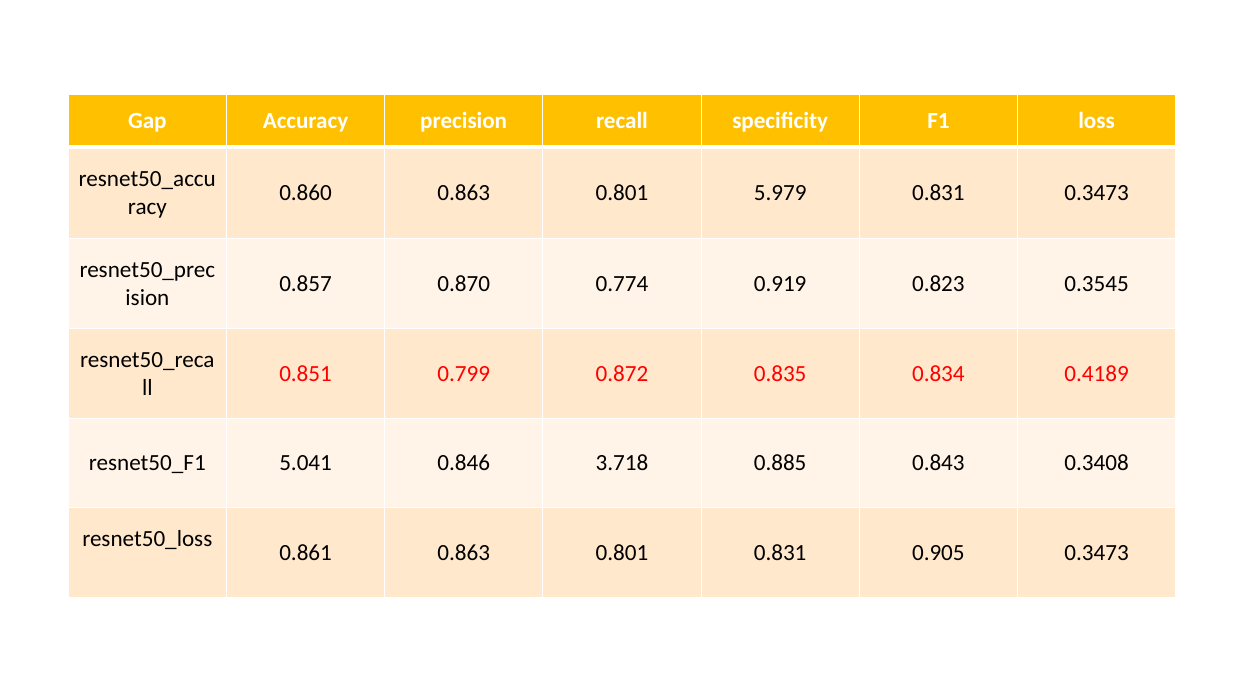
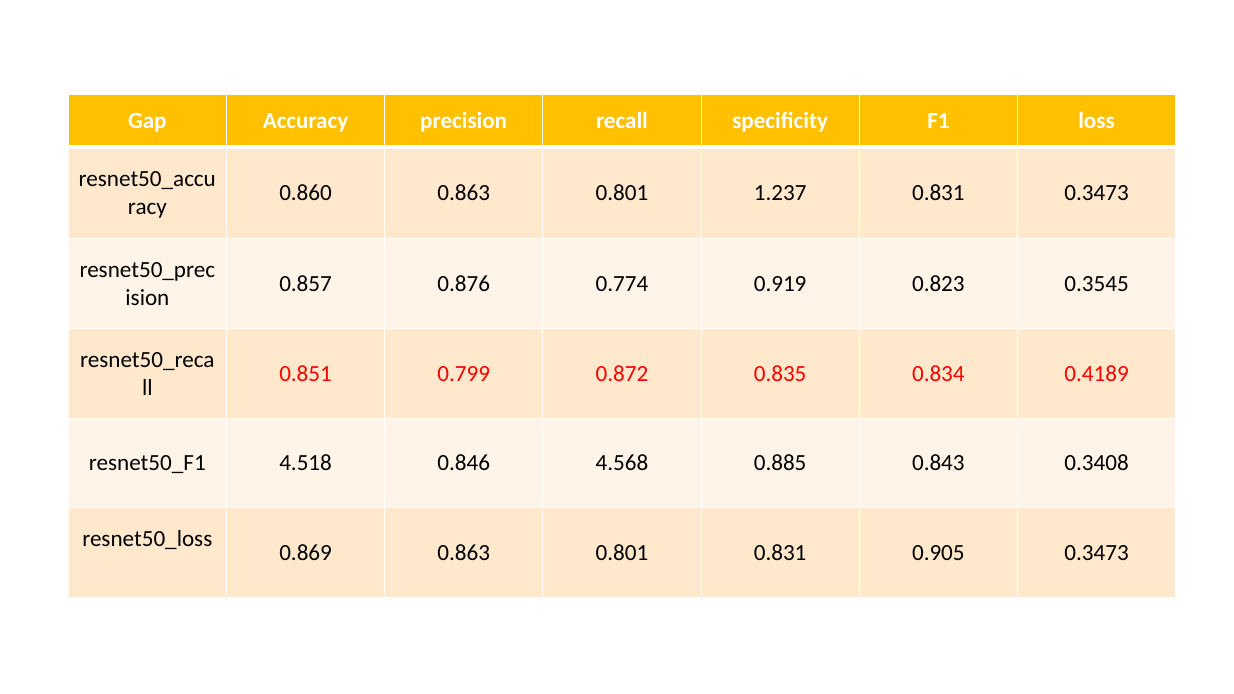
5.979: 5.979 -> 1.237 (780, 193)
0.870: 0.870 -> 0.876 (464, 284)
5.041: 5.041 -> 4.518 (306, 463)
3.718: 3.718 -> 4.568 (622, 463)
0.861: 0.861 -> 0.869 (306, 553)
